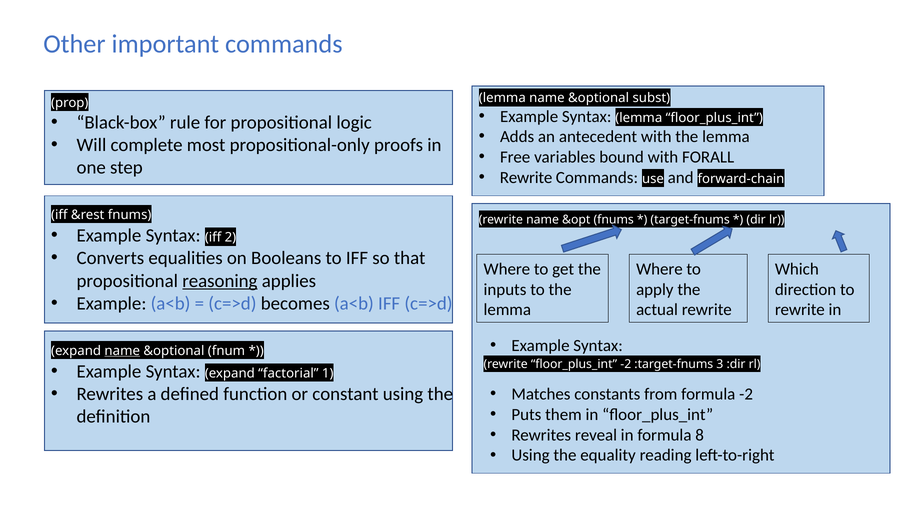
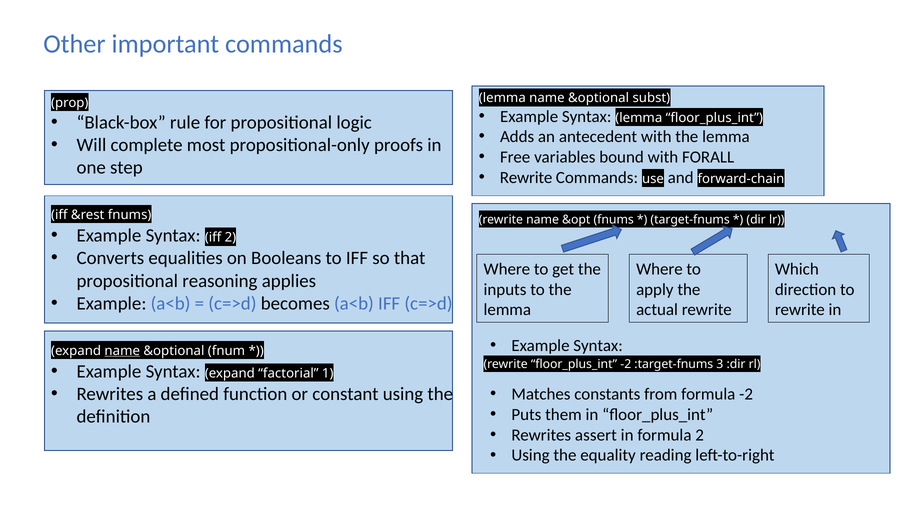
reasoning underline: present -> none (220, 281)
reveal: reveal -> assert (596, 435)
formula 8: 8 -> 2 (700, 435)
